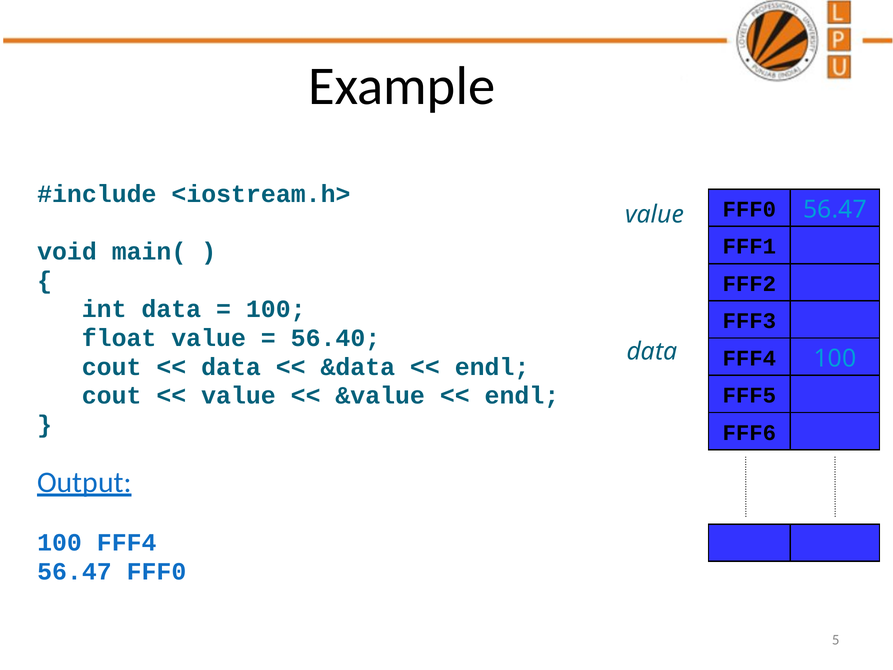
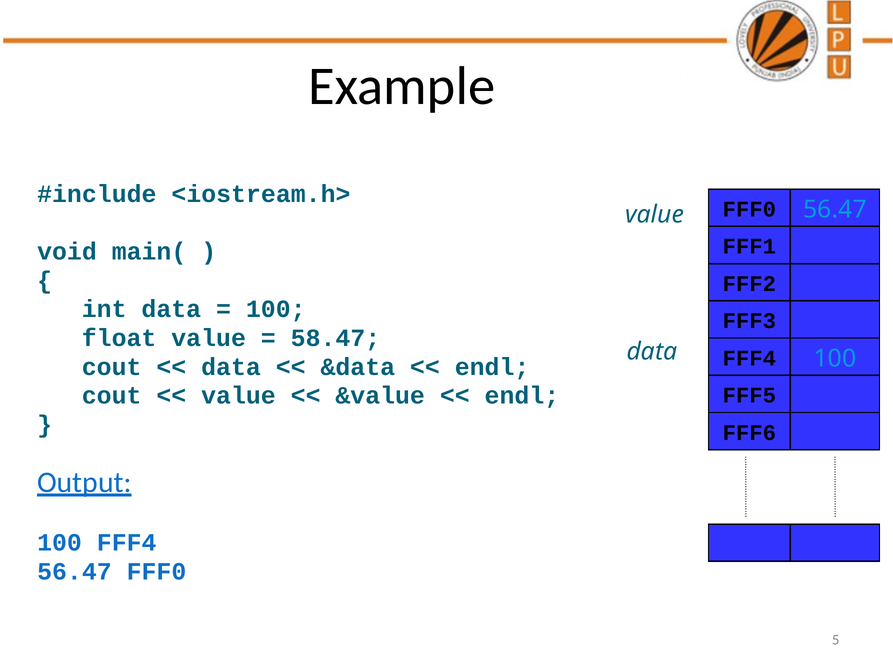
56.40: 56.40 -> 58.47 (335, 338)
